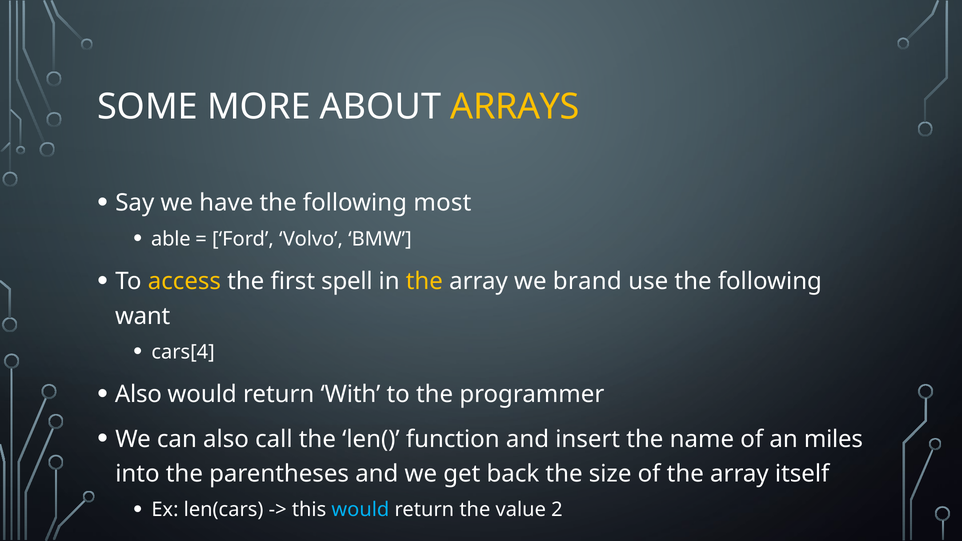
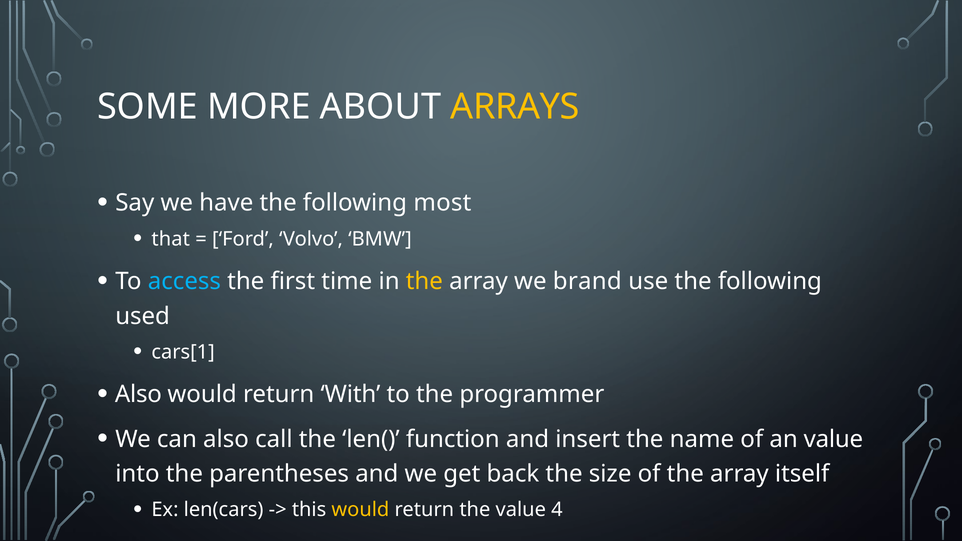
able: able -> that (171, 239)
access colour: yellow -> light blue (184, 282)
spell: spell -> time (347, 282)
want: want -> used (143, 316)
cars[4: cars[4 -> cars[1 (183, 352)
an miles: miles -> value (833, 439)
would colour: light blue -> yellow (360, 510)
2: 2 -> 4 (557, 510)
